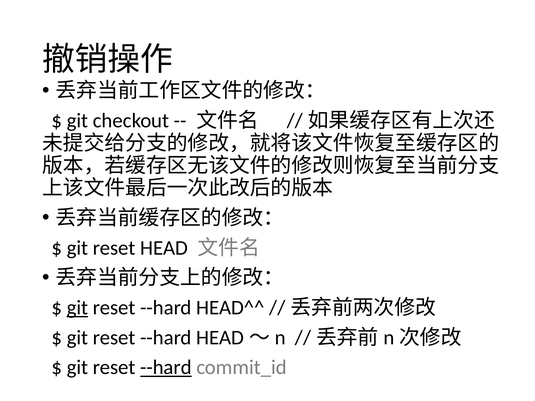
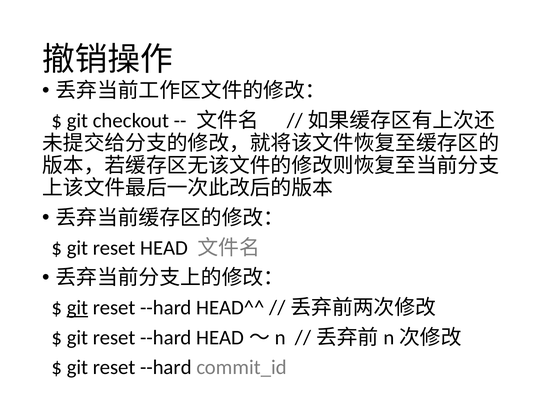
--hard underline: present -> none (166, 368)
